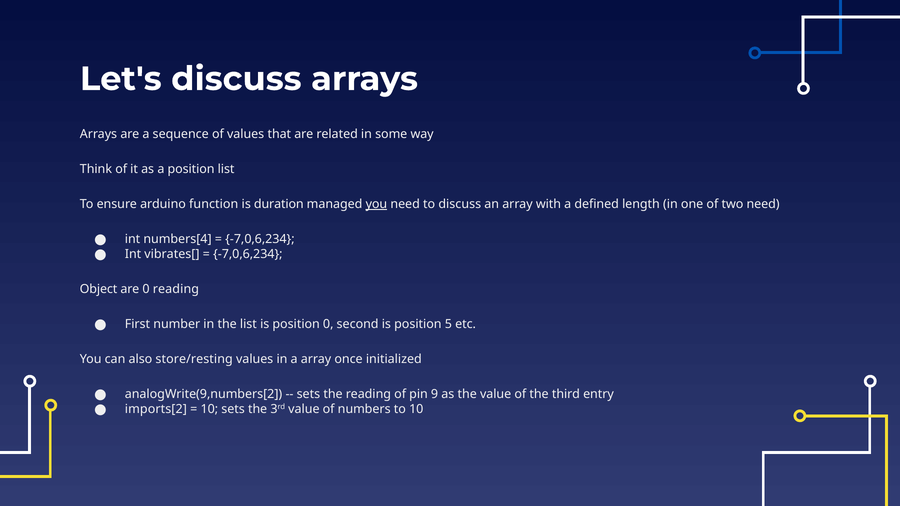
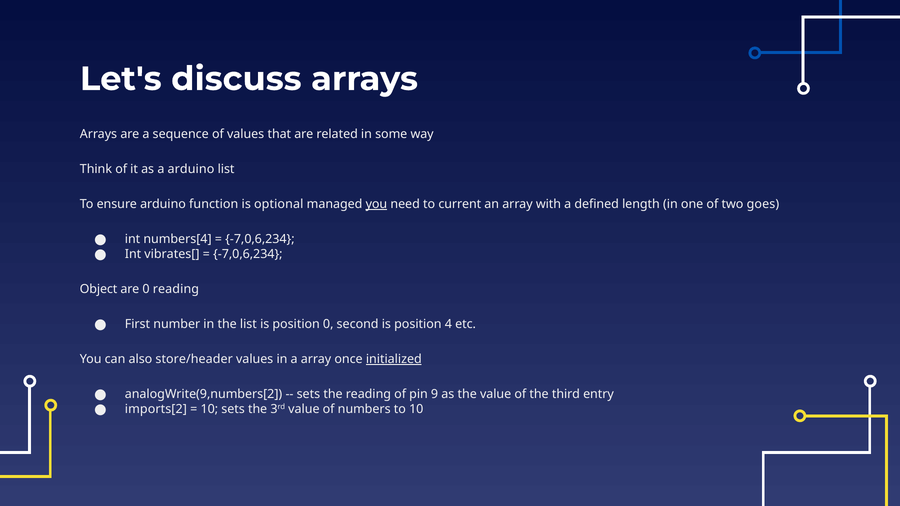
a position: position -> arduino (191, 169)
duration: duration -> optional (279, 204)
to discuss: discuss -> current (460, 204)
two need: need -> goes (763, 204)
5: 5 -> 4 (448, 324)
store/resting: store/resting -> store/header (194, 359)
initialized underline: none -> present (394, 359)
